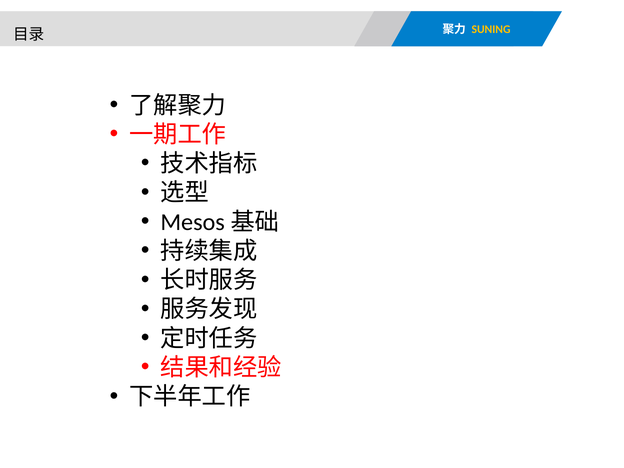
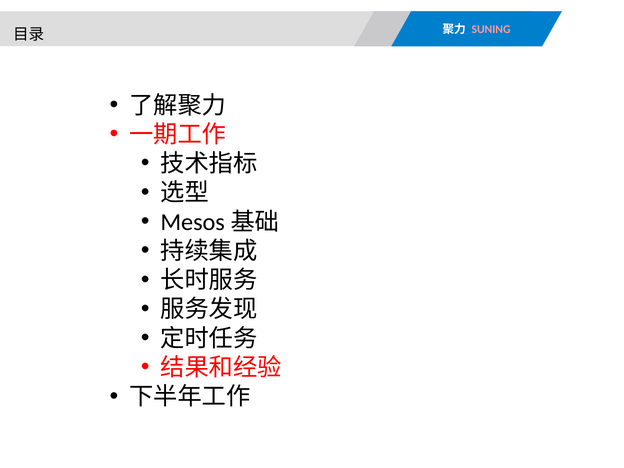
SUNING colour: yellow -> pink (491, 30)
